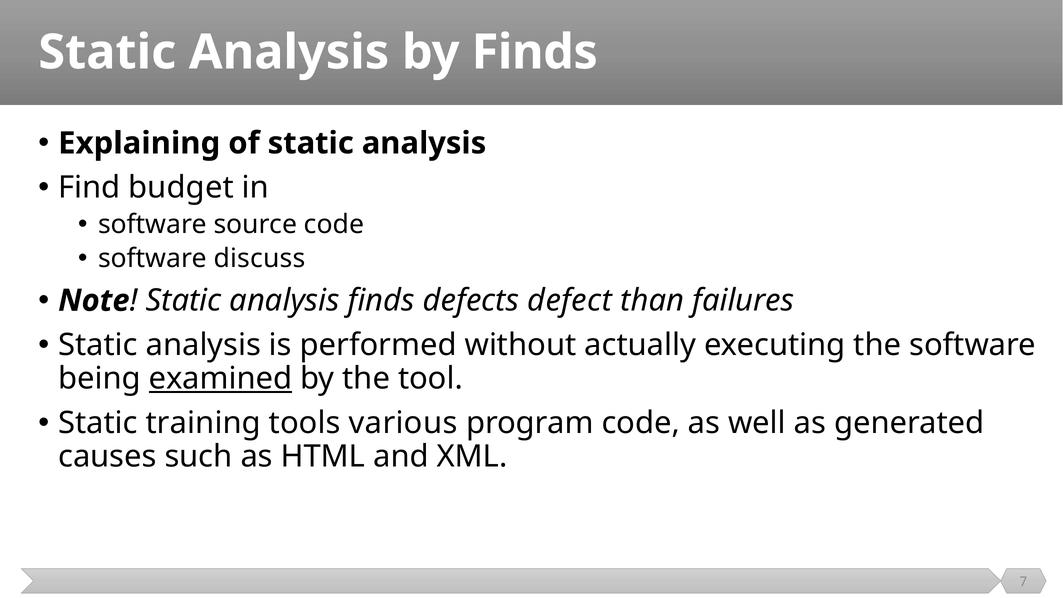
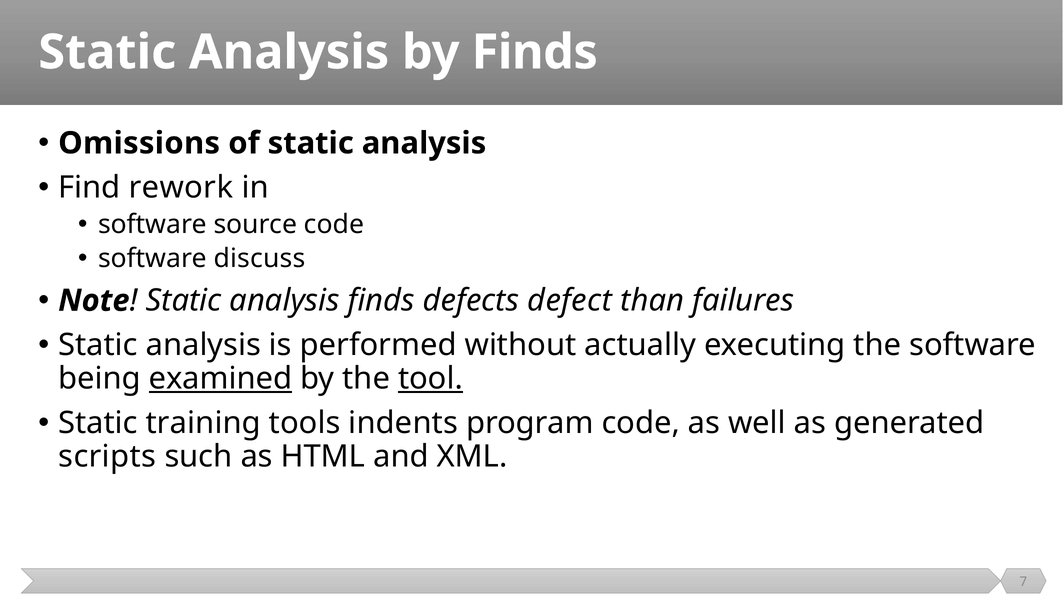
Explaining: Explaining -> Omissions (139, 143)
budget: budget -> rework (181, 188)
tool underline: none -> present (430, 379)
various: various -> indents (403, 423)
causes: causes -> scripts (107, 456)
